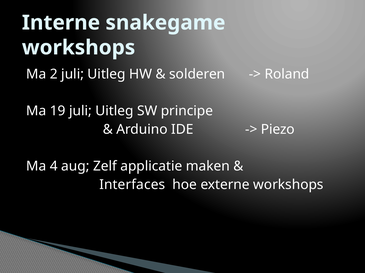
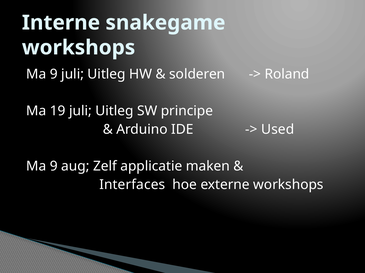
2: 2 -> 9 (54, 74)
Piezo: Piezo -> Used (278, 130)
4: 4 -> 9 (54, 167)
